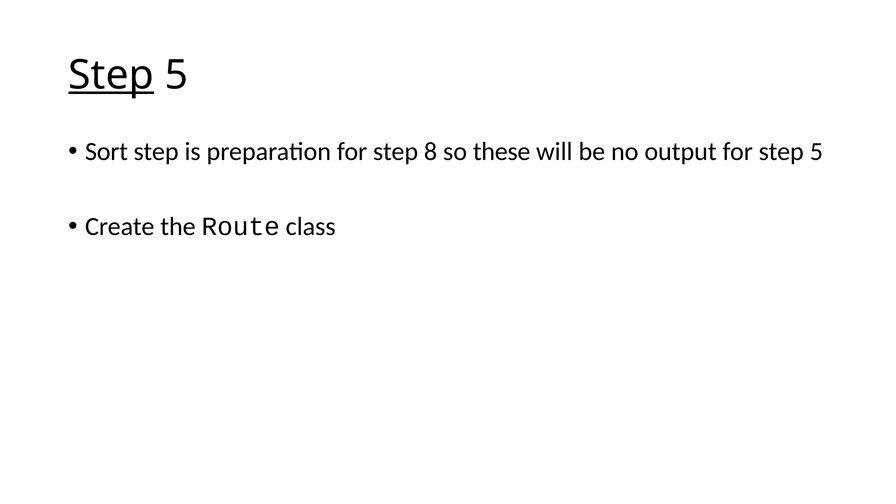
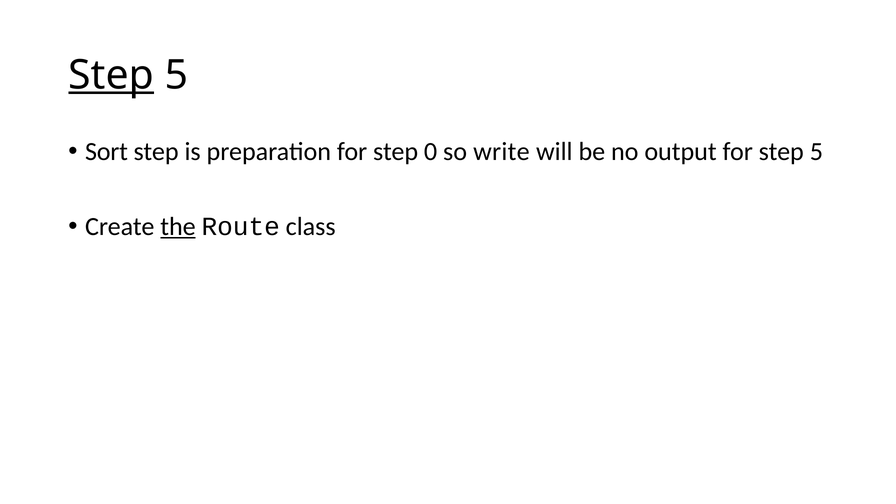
8: 8 -> 0 (431, 151)
these: these -> write (501, 151)
the underline: none -> present (178, 227)
